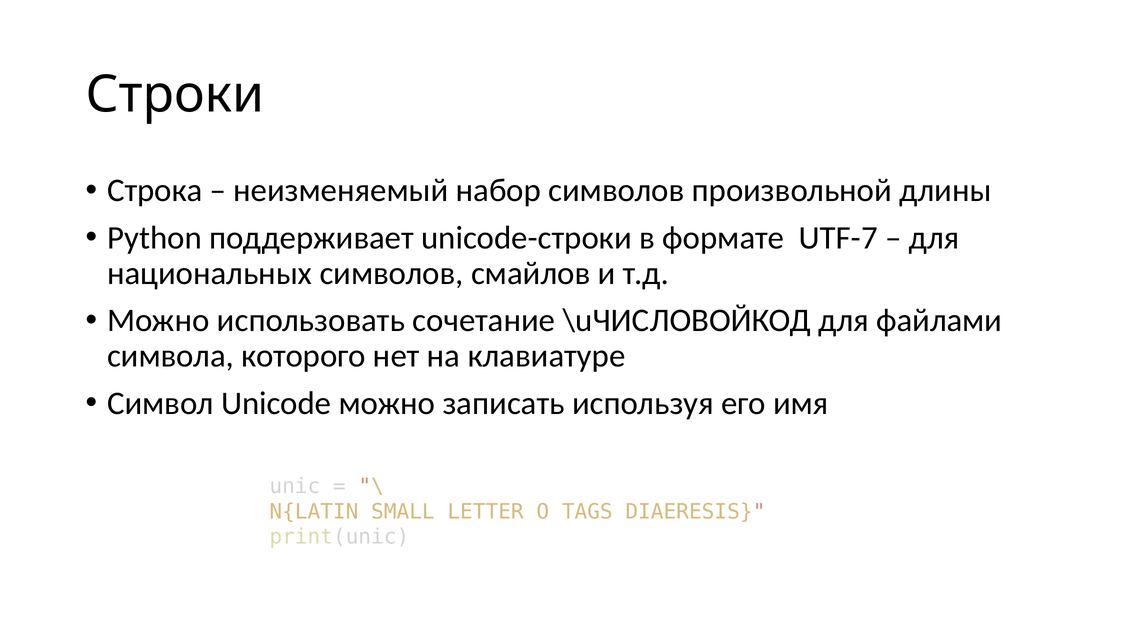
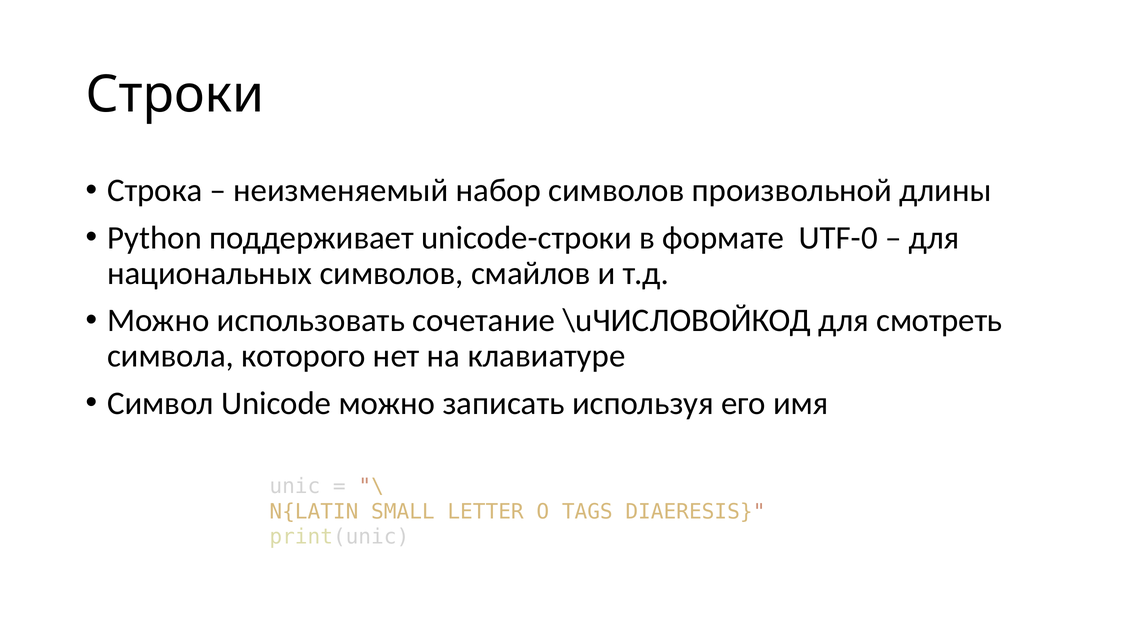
UTF-7: UTF-7 -> UTF-0 (838, 238)
файлами: файлами -> смотреть (939, 321)
